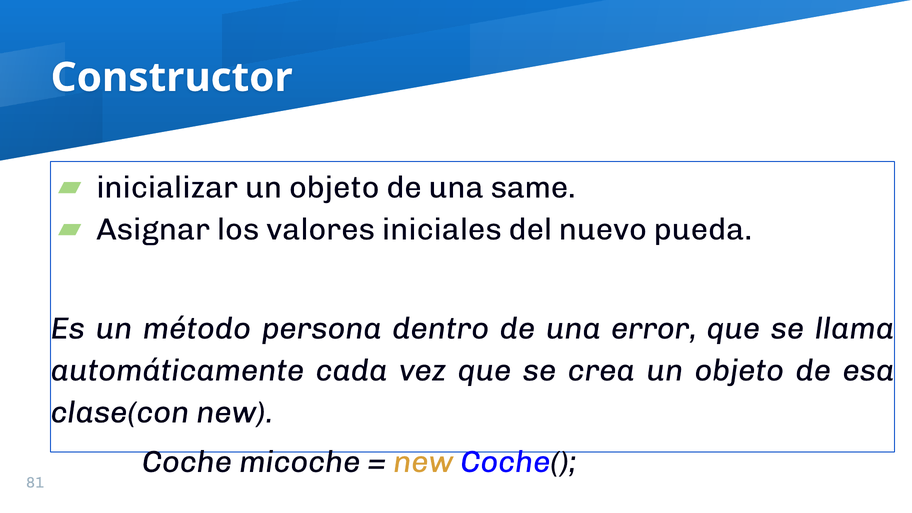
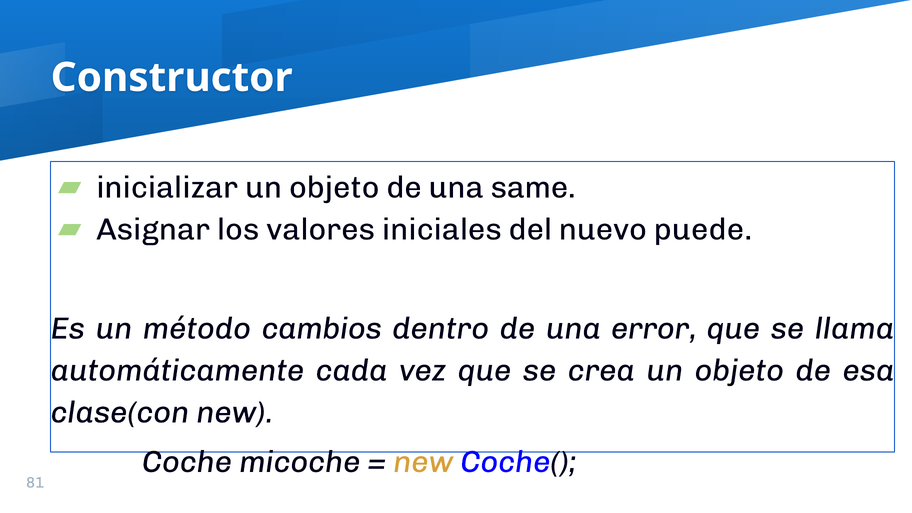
pueda: pueda -> puede (703, 229)
persona: persona -> cambios (322, 329)
